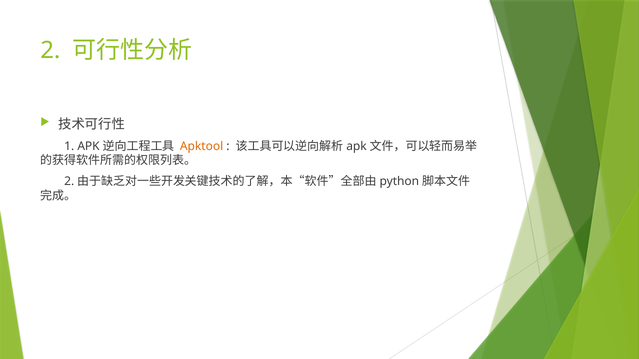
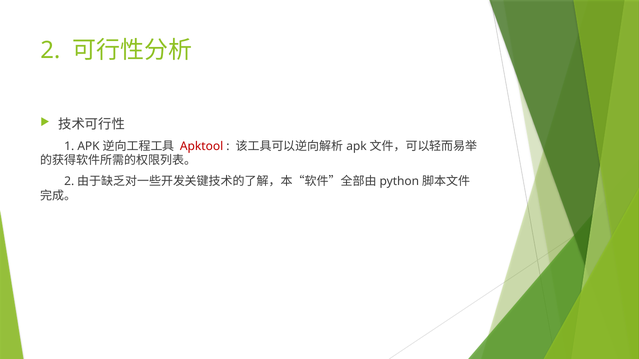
Apktool colour: orange -> red (202, 146)
